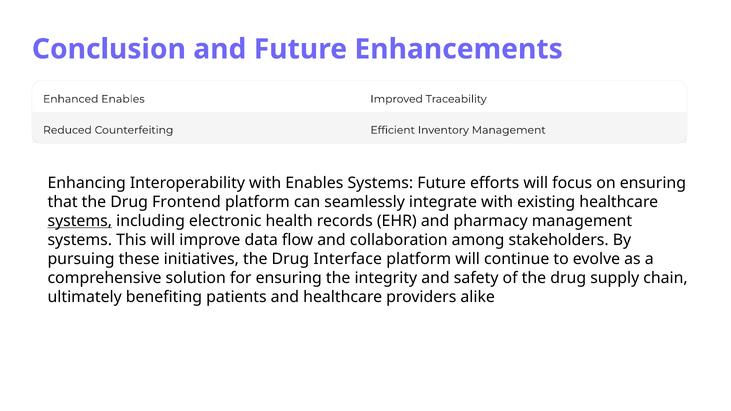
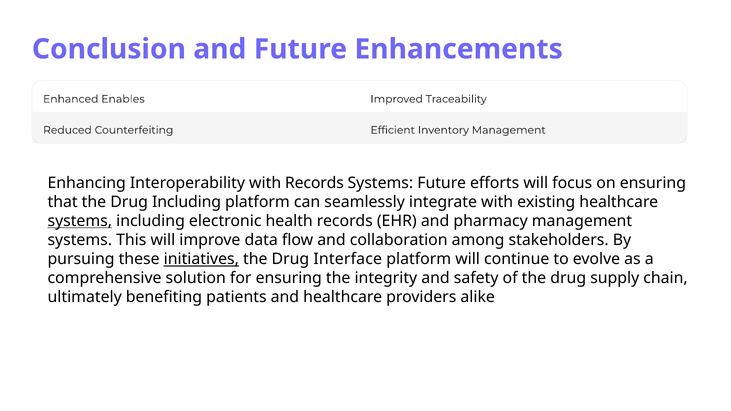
with Enables: Enables -> Records (314, 183)
Drug Frontend: Frontend -> Including (187, 202)
initiatives underline: none -> present (201, 259)
